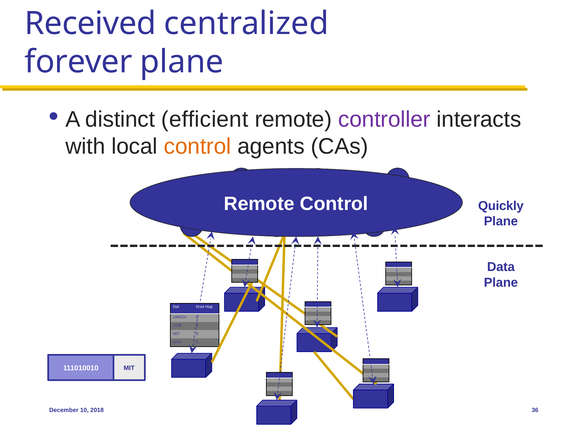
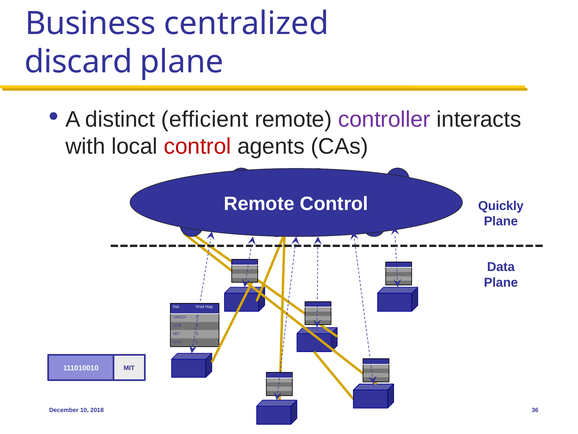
Received: Received -> Business (91, 23)
forever: forever -> discard (78, 62)
control colour: orange -> red (197, 146)
